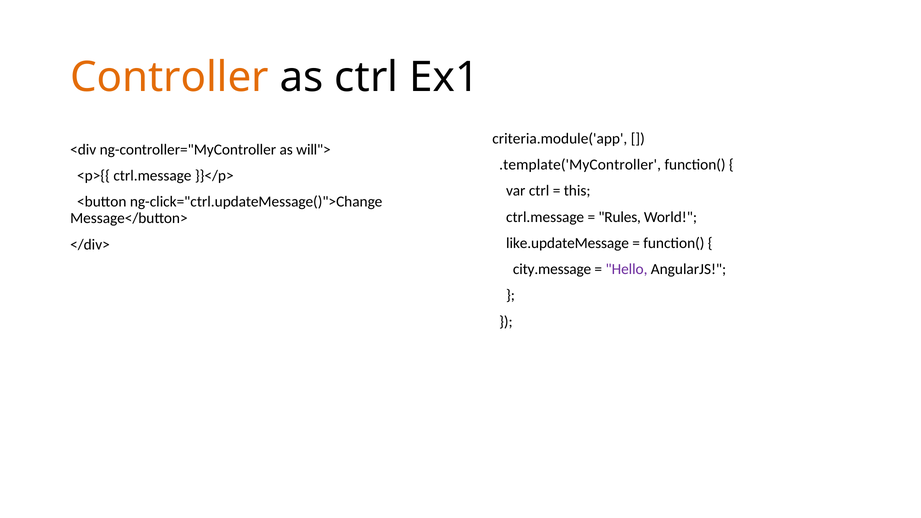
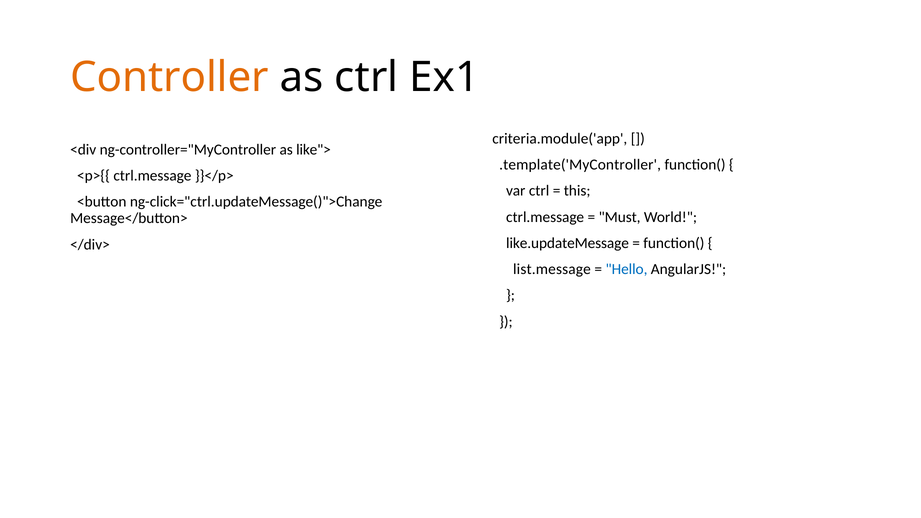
will">: will"> -> like"> (313, 150)
Rules: Rules -> Must (620, 217)
city.message: city.message -> list.message (552, 269)
Hello colour: purple -> blue (627, 269)
